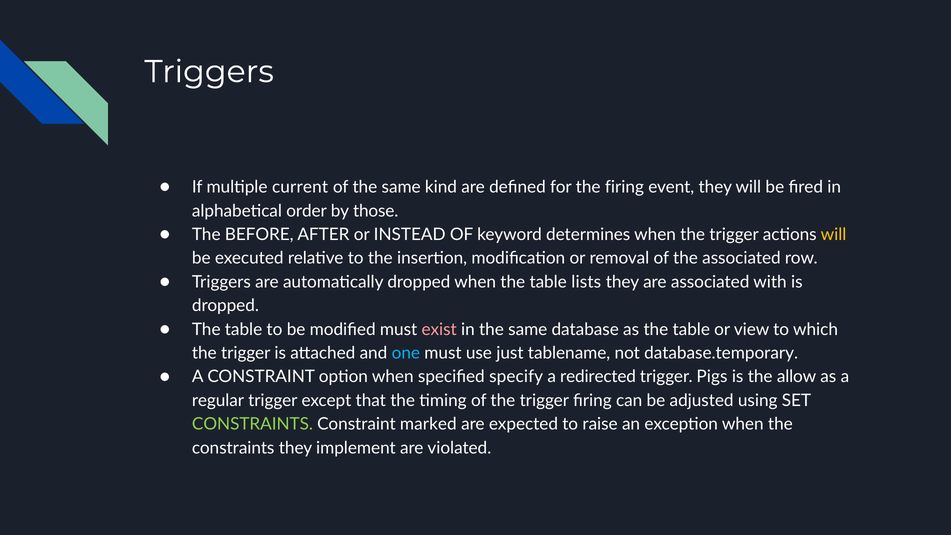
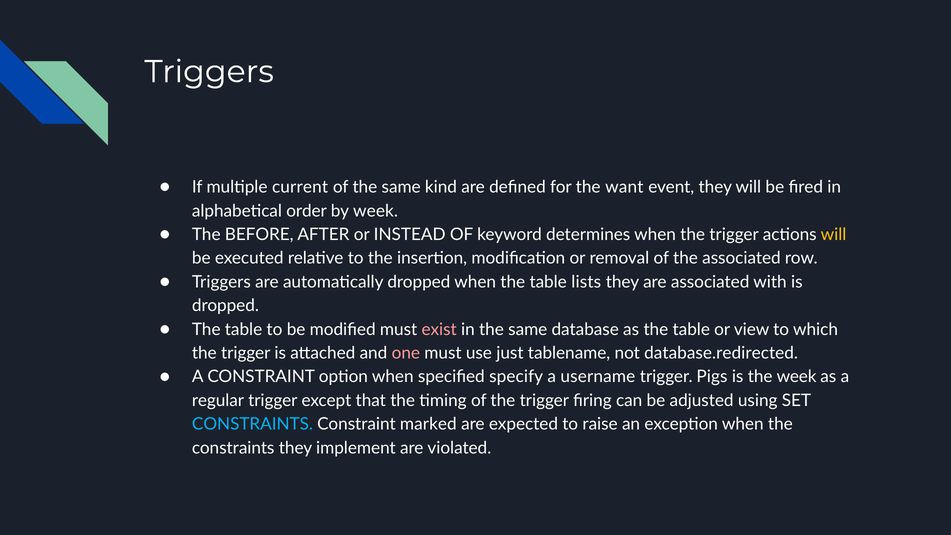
the firing: firing -> want (624, 187)
by those: those -> week (376, 211)
one colour: light blue -> pink (406, 353)
database.temporary: database.temporary -> database.redirected (721, 353)
redirected: redirected -> username (598, 377)
the allow: allow -> week (797, 377)
CONSTRAINTS colour: light green -> light blue (252, 424)
